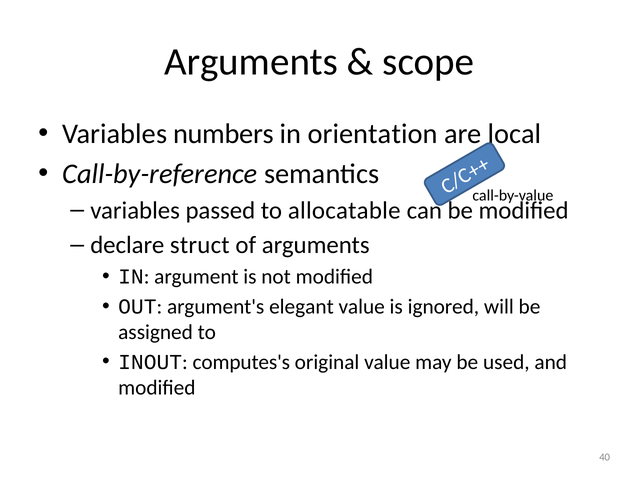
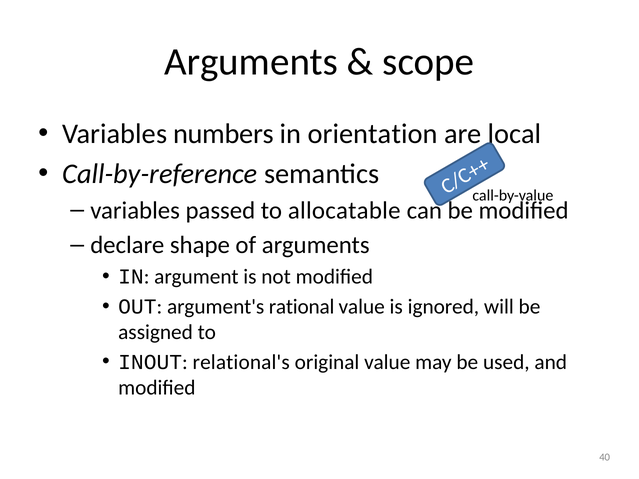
struct: struct -> shape (200, 245)
elegant: elegant -> rational (302, 307)
computes's: computes's -> relational's (241, 362)
